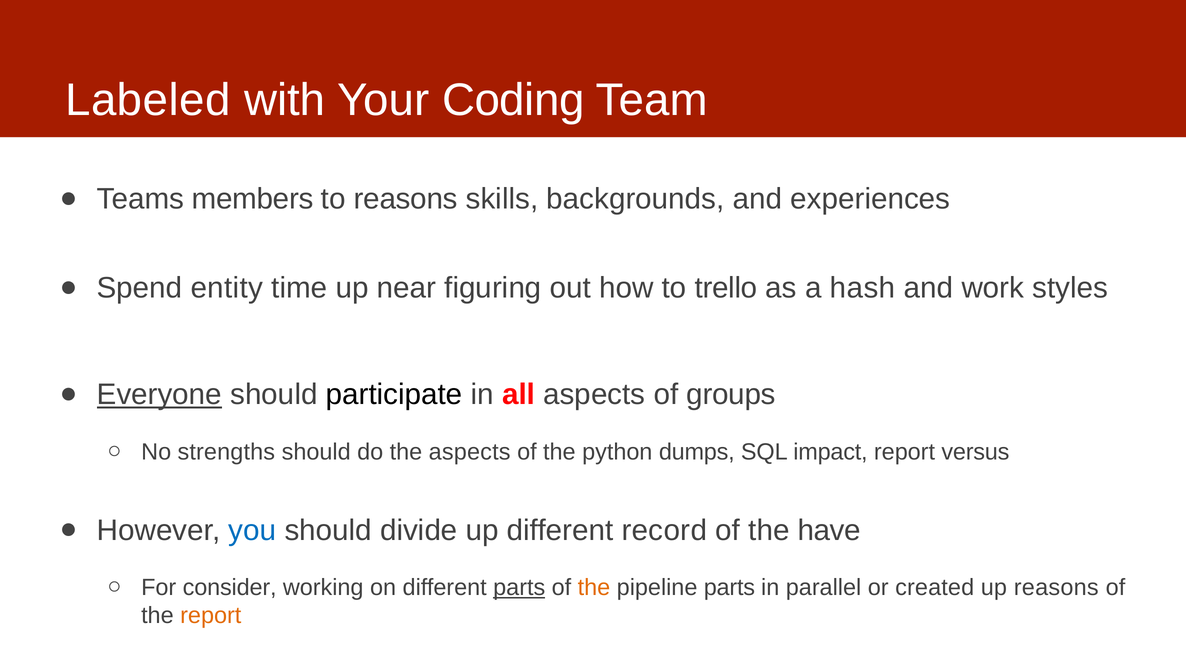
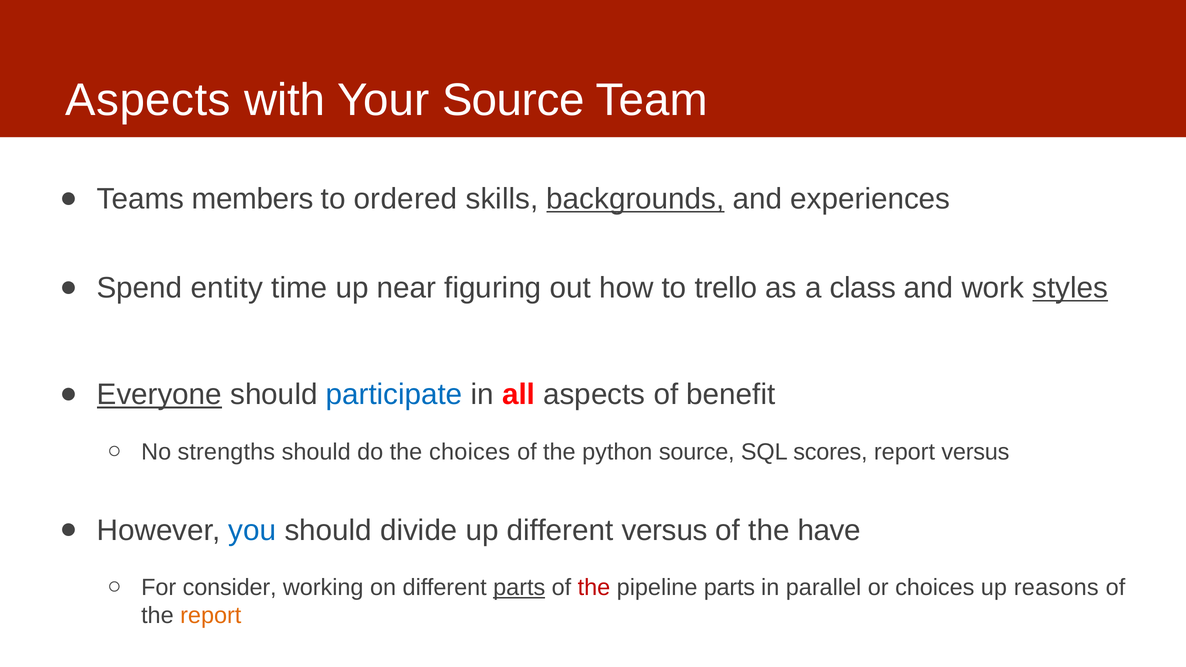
Labeled: Labeled -> Aspects (148, 100)
Your Coding: Coding -> Source (513, 100)
to reasons: reasons -> ordered (406, 199)
backgrounds underline: none -> present (635, 199)
hash: hash -> class (863, 288)
styles underline: none -> present (1070, 288)
participate colour: black -> blue (394, 395)
groups: groups -> benefit (731, 395)
the aspects: aspects -> choices (470, 452)
python dumps: dumps -> source (697, 452)
impact: impact -> scores (830, 452)
different record: record -> versus (665, 530)
the colour: orange -> red (594, 588)
or created: created -> choices (935, 588)
